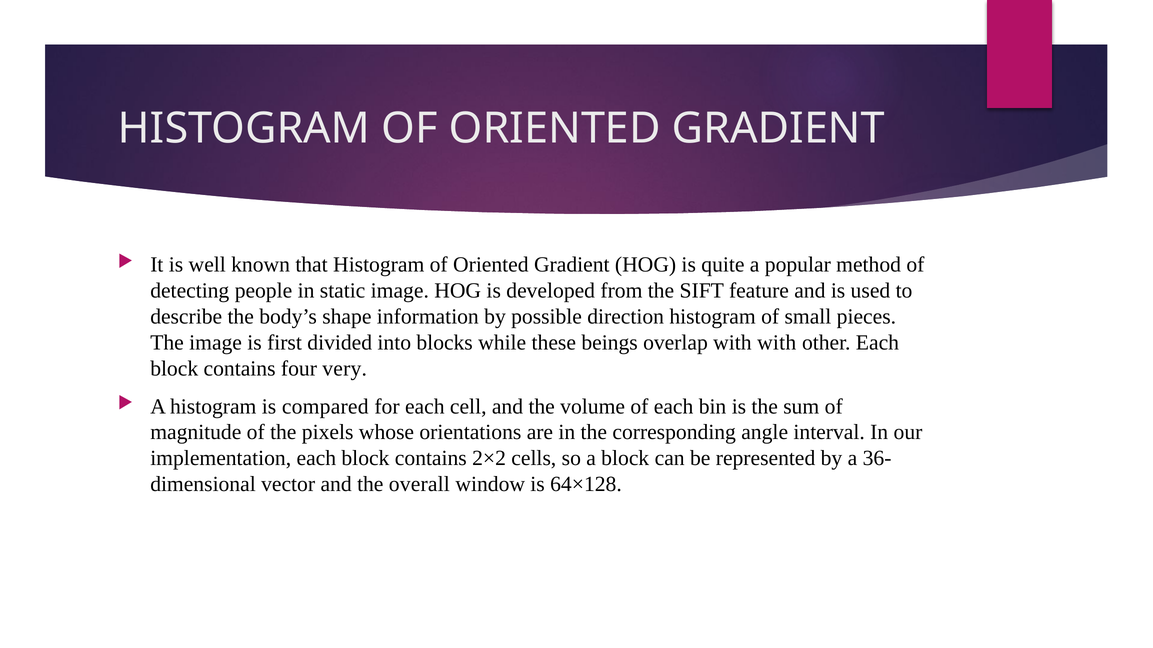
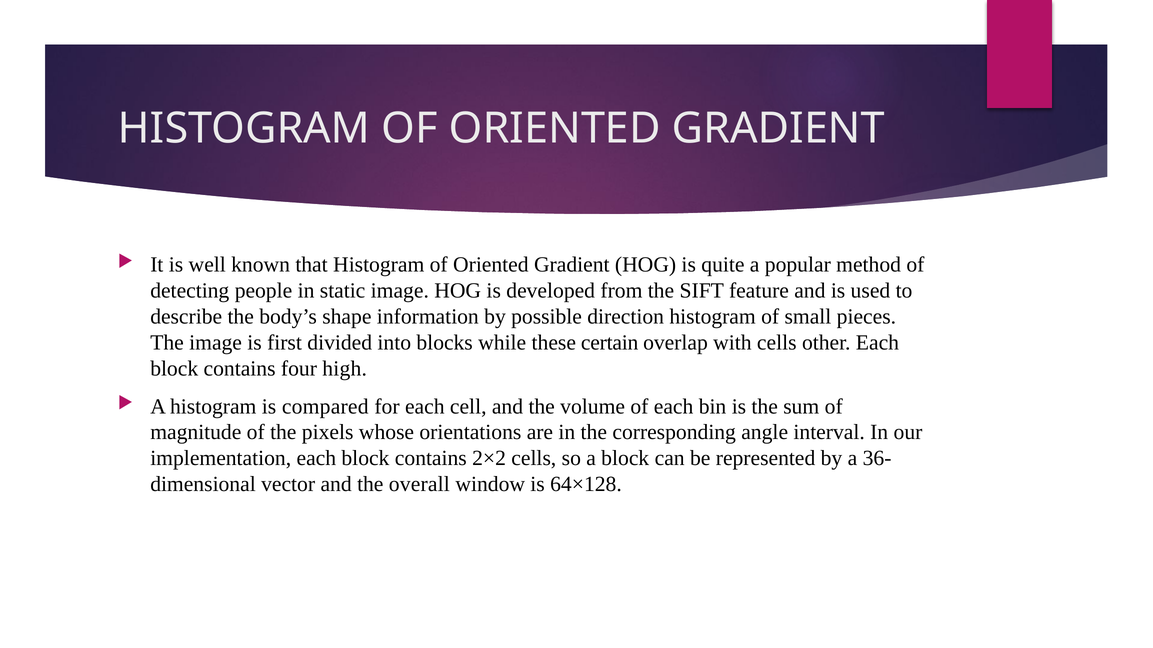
beings: beings -> certain (610, 343)
with with: with -> cells (777, 343)
very: very -> high (345, 369)
